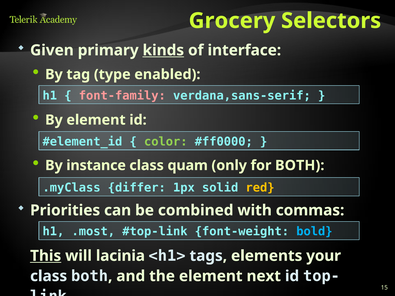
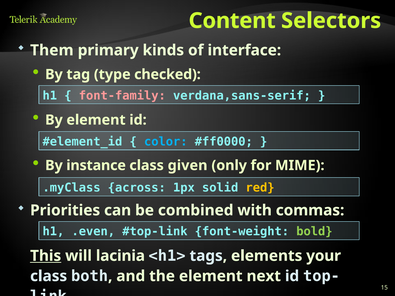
Grocery: Grocery -> Content (232, 21)
Given: Given -> Them (52, 50)
kinds underline: present -> none (163, 50)
enabled: enabled -> checked (167, 74)
color colour: light green -> light blue (166, 142)
quam: quam -> given (188, 166)
for BOTH: BOTH -> MIME (300, 166)
differ: differ -> across (137, 188)
.most: .most -> .even (93, 232)
bold colour: light blue -> light green (315, 232)
